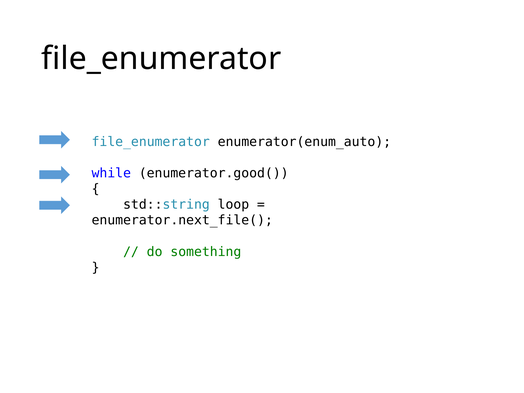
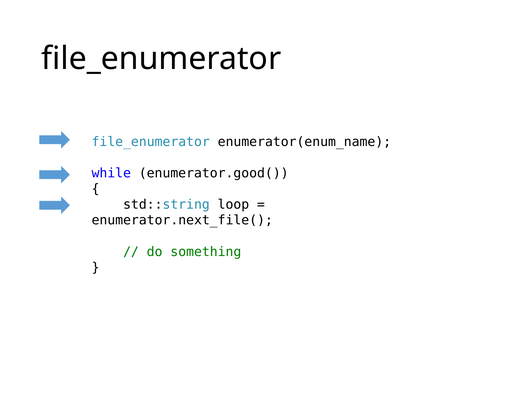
enumerator(enum_auto: enumerator(enum_auto -> enumerator(enum_name (304, 142)
